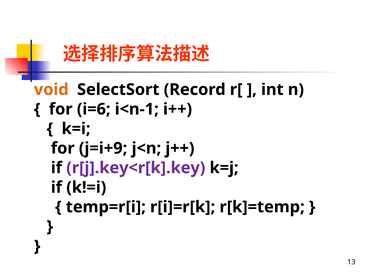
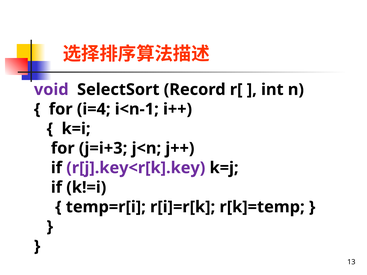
void colour: orange -> purple (51, 90)
i=6: i=6 -> i=4 (94, 109)
j=i+9: j=i+9 -> j=i+3 (103, 148)
